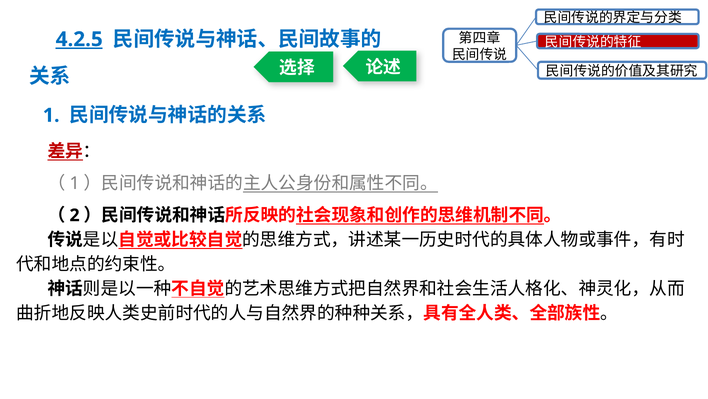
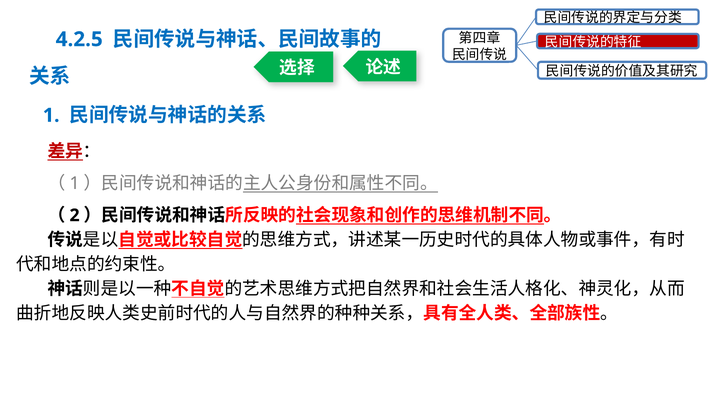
4.2.5 underline: present -> none (79, 39)
